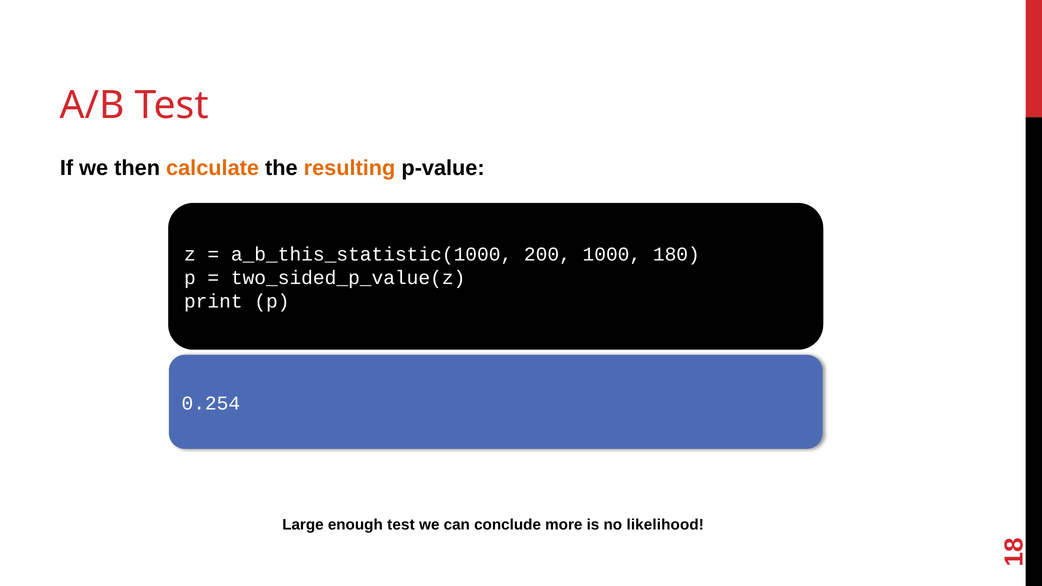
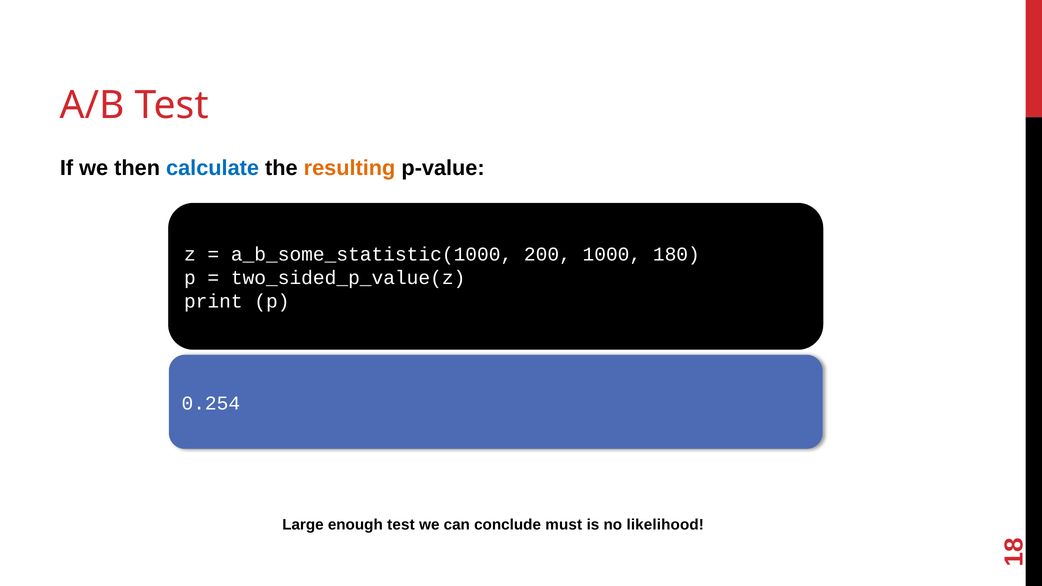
calculate colour: orange -> blue (213, 168)
a_b_this_statistic(1000: a_b_this_statistic(1000 -> a_b_some_statistic(1000 (372, 254)
more: more -> must (564, 525)
